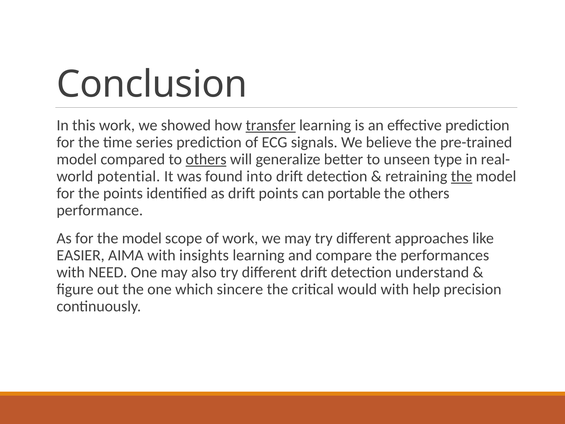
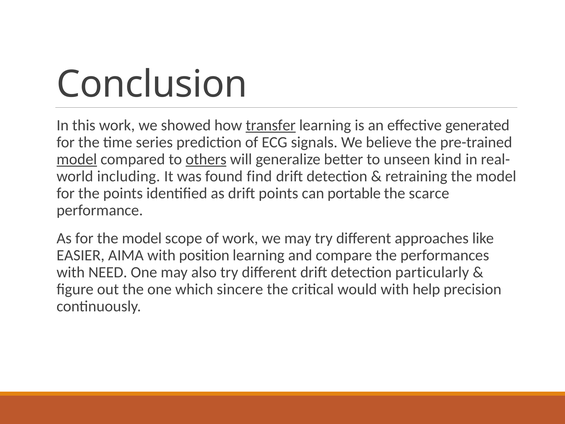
effective prediction: prediction -> generated (477, 125)
model underline: none -> present (77, 159)
type: type -> kind (448, 159)
potential: potential -> including (129, 176)
into: into -> find (259, 176)
the underline: present -> none (462, 176)
the others: others -> scarce (429, 193)
insights: insights -> position (204, 255)
understand: understand -> particularly (432, 272)
